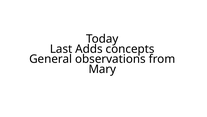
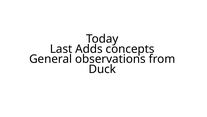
Mary: Mary -> Duck (102, 69)
